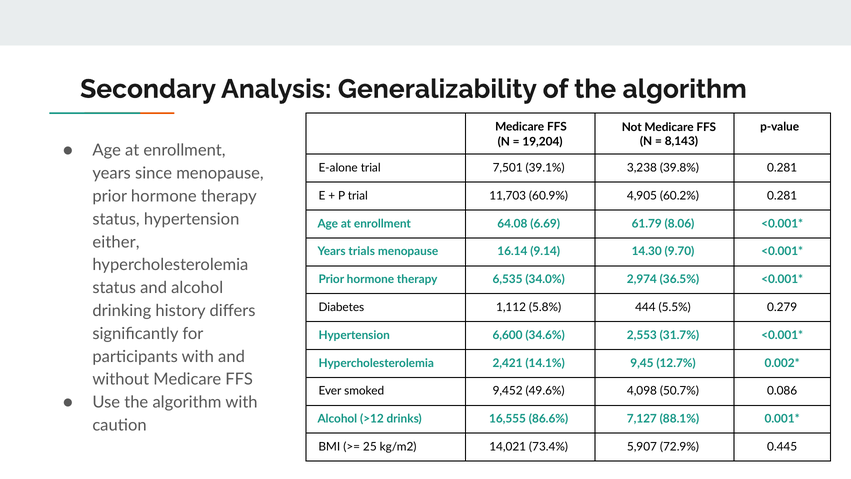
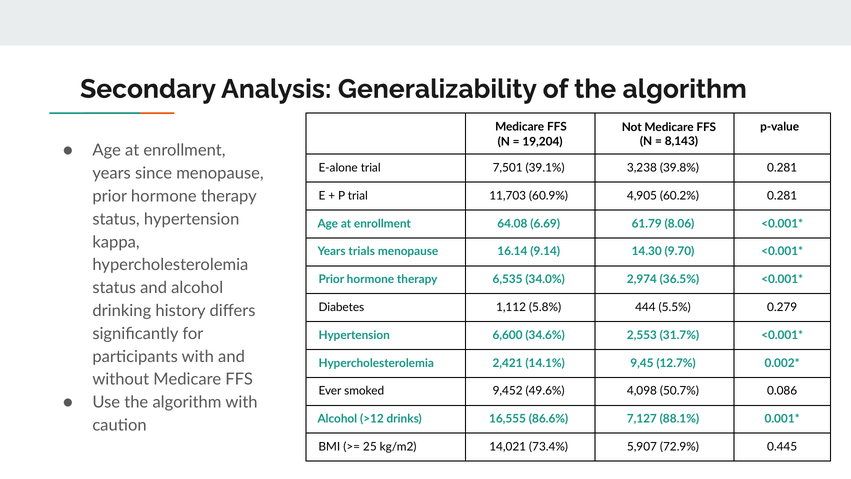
either: either -> kappa (116, 242)
